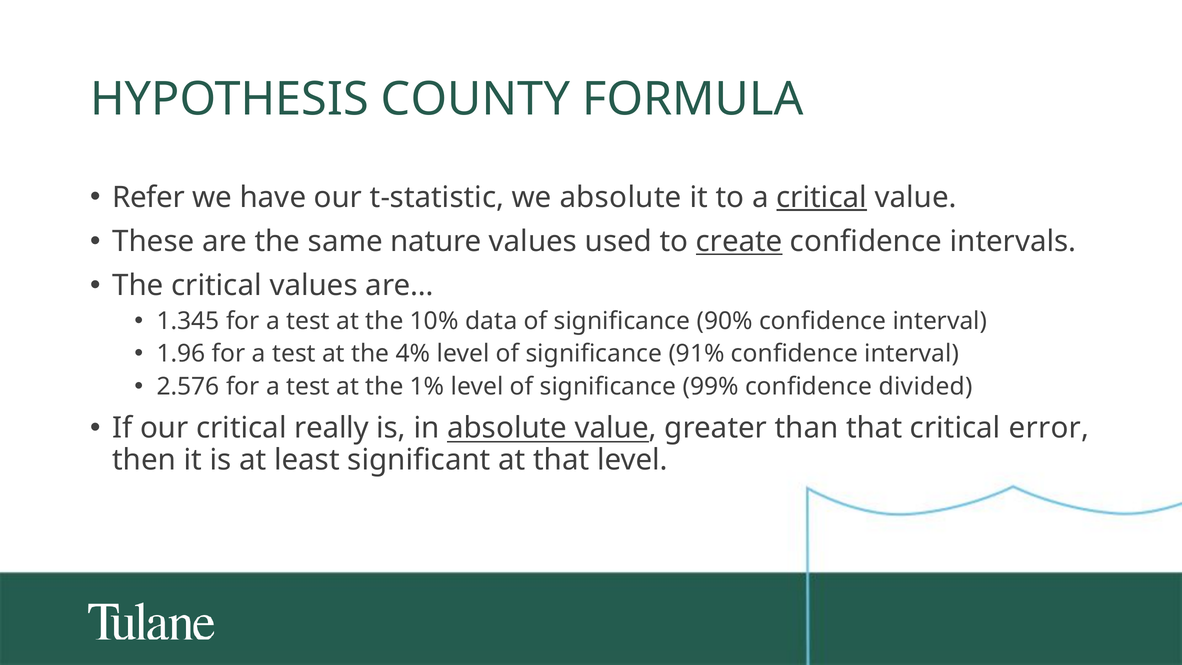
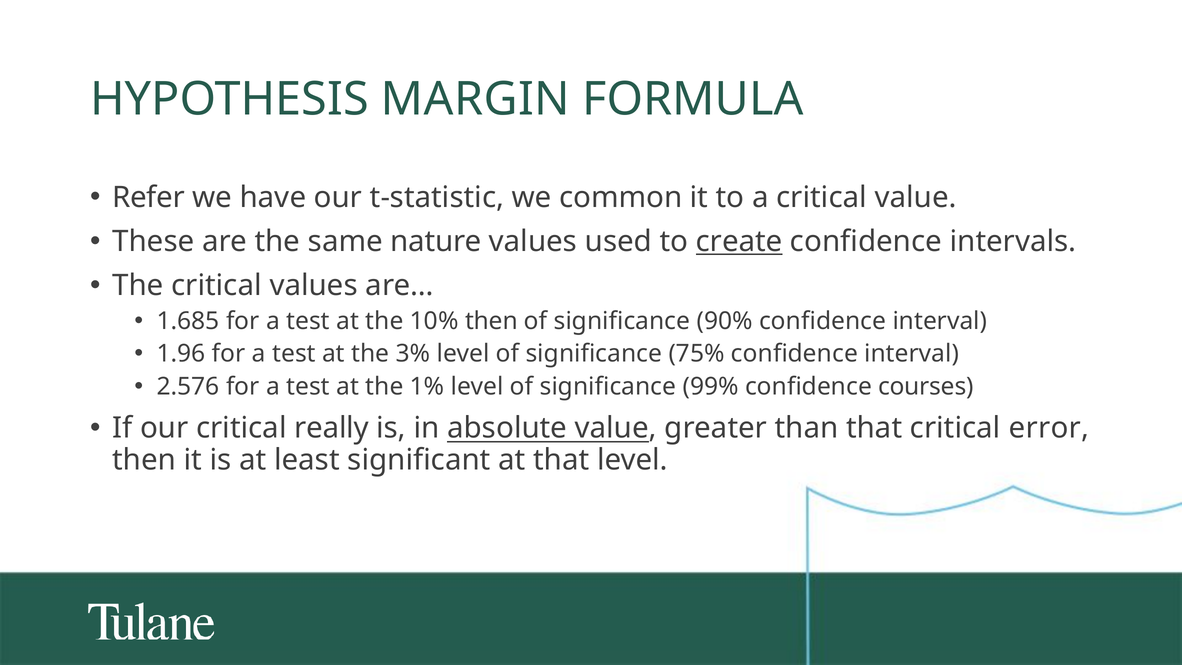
COUNTY: COUNTY -> MARGIN (475, 99)
we absolute: absolute -> common (621, 197)
critical underline: present -> none (822, 197)
1.345: 1.345 -> 1.685 (188, 321)
10% data: data -> then (491, 321)
4%: 4% -> 3% (413, 354)
91%: 91% -> 75% (697, 354)
divided: divided -> courses (926, 387)
